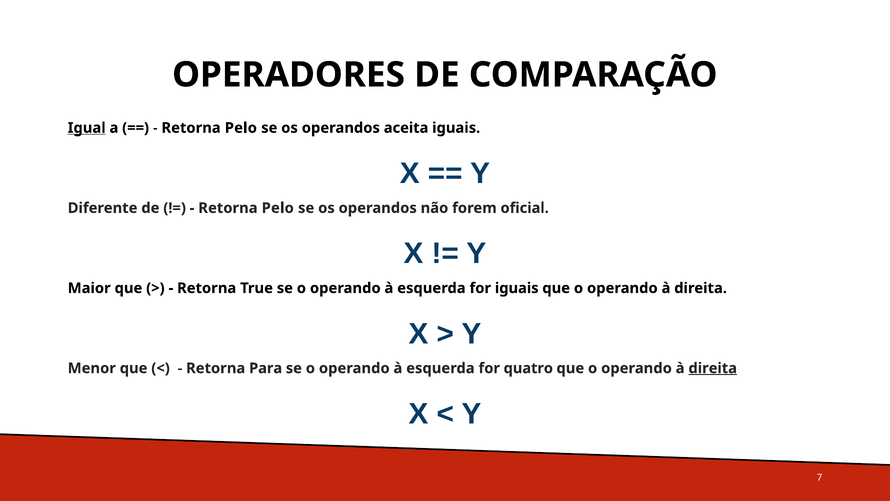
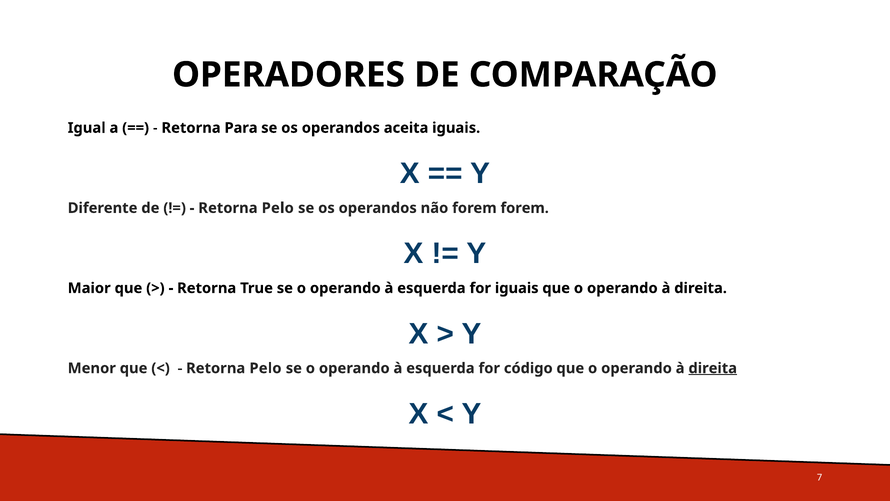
Igual underline: present -> none (87, 128)
Pelo: Pelo -> Para (241, 128)
forem oficial: oficial -> forem (525, 208)
Para: Para -> Pelo (265, 368)
quatro: quatro -> código (528, 368)
